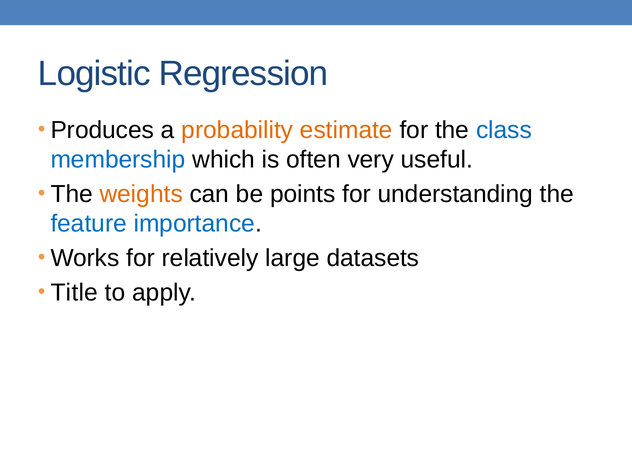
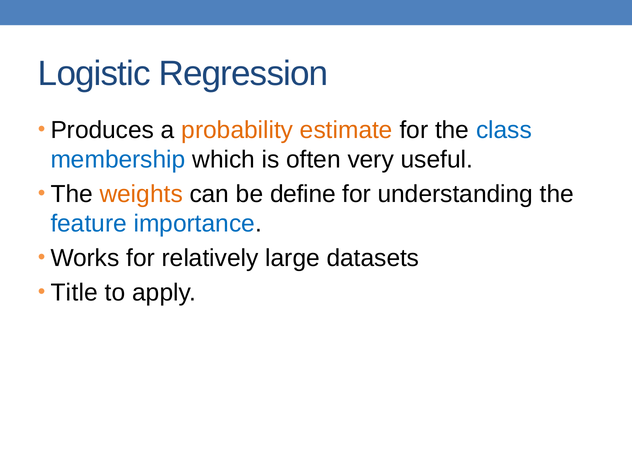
points: points -> define (303, 194)
